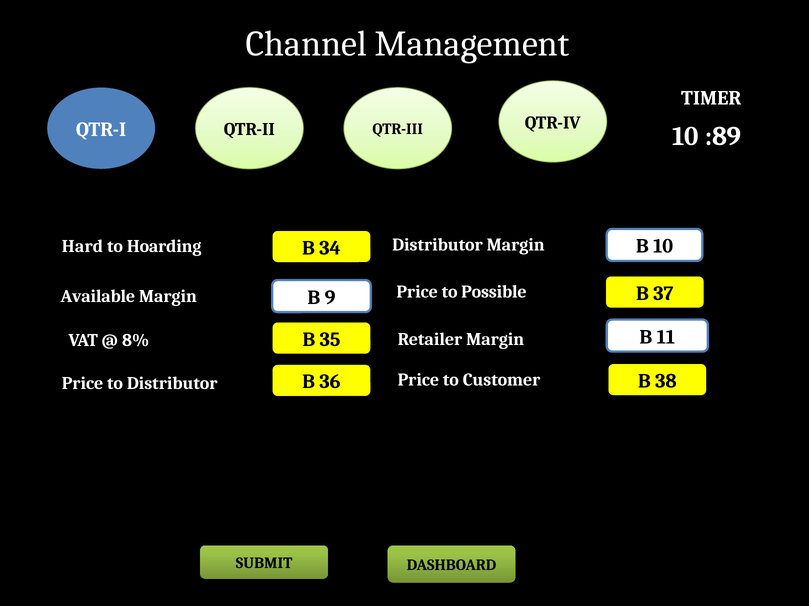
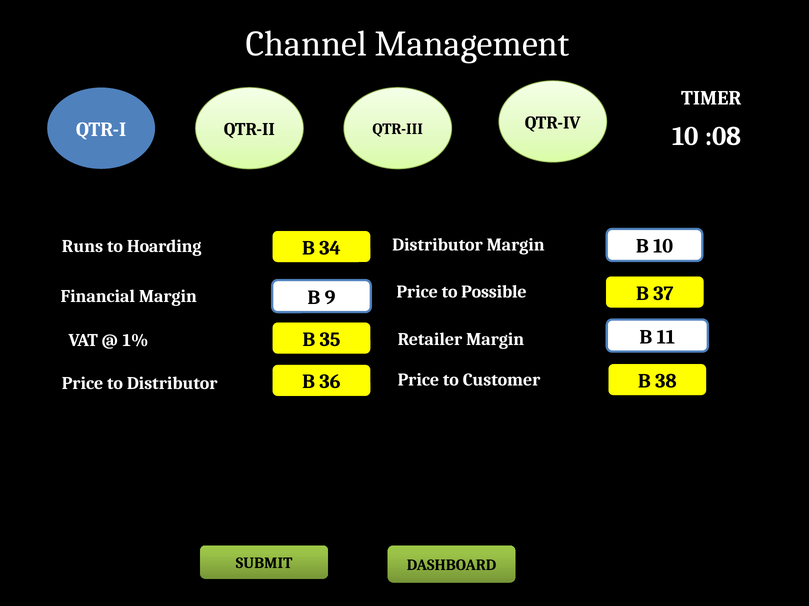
:89: :89 -> :08 (723, 137)
Hard: Hard -> Runs (83, 247)
Available: Available -> Financial (98, 296)
8%: 8% -> 1% (136, 341)
